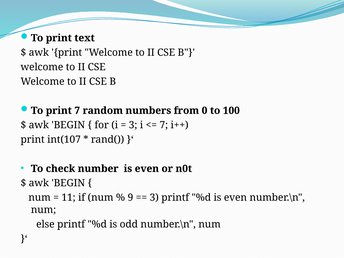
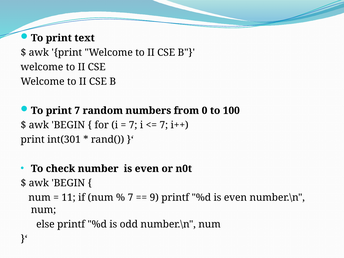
3: 3 -> 7 (133, 125)
int(107: int(107 -> int(301 (64, 140)
9: 9 -> 7 (130, 198)
3: 3 -> 9 (154, 198)
